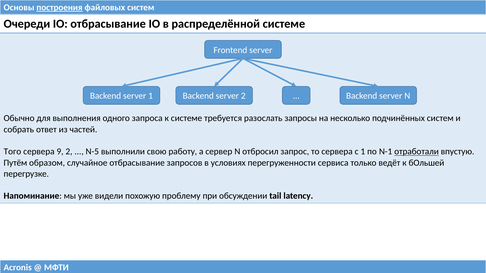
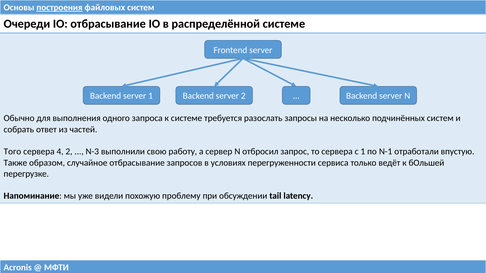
9: 9 -> 4 (60, 152)
N-5: N-5 -> N-3 (92, 152)
отработали underline: present -> none (417, 152)
Путём: Путём -> Также (15, 163)
